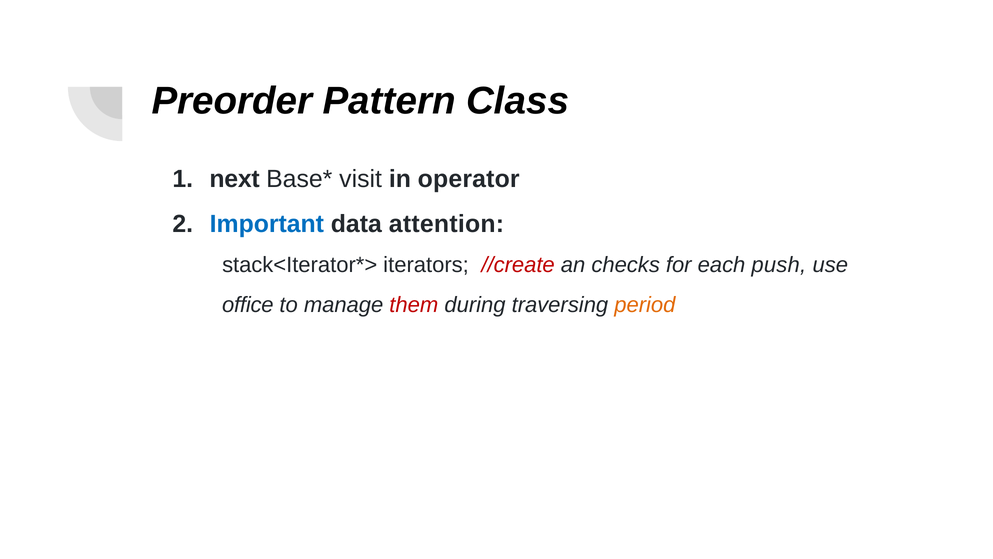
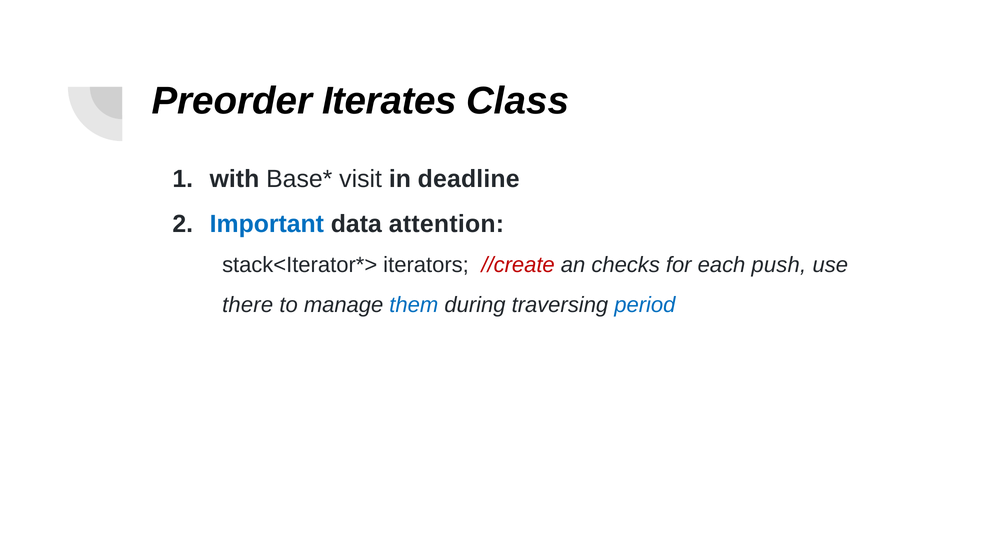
Pattern: Pattern -> Iterates (389, 101)
next: next -> with (234, 179)
operator: operator -> deadline (469, 179)
office: office -> there (248, 305)
them colour: red -> blue (414, 305)
period colour: orange -> blue (645, 305)
